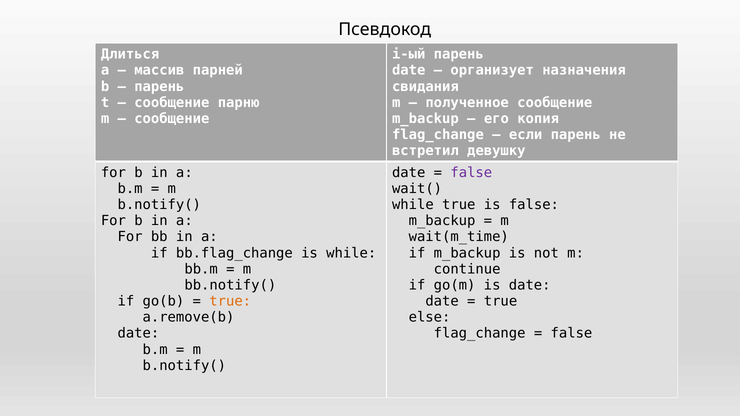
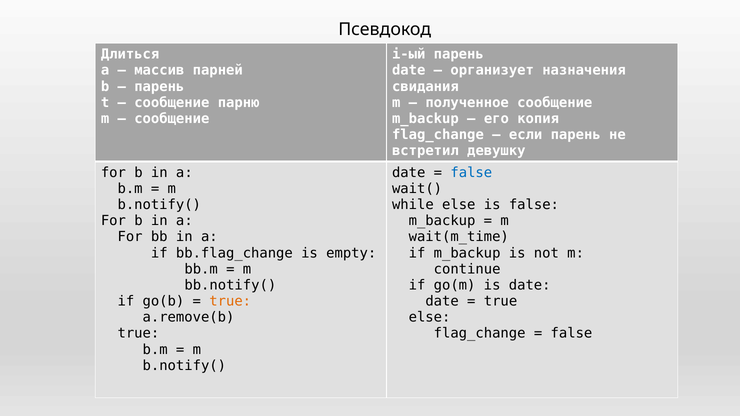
false colour: purple -> blue (471, 173)
while true: true -> else (459, 205)
is while: while -> empty (351, 253)
date: date -> true (138, 334)
